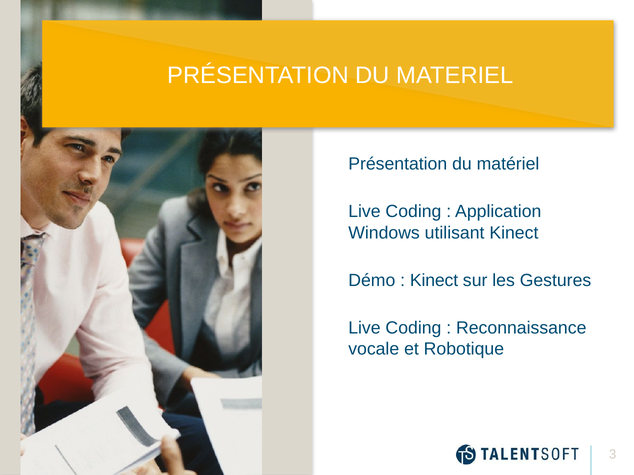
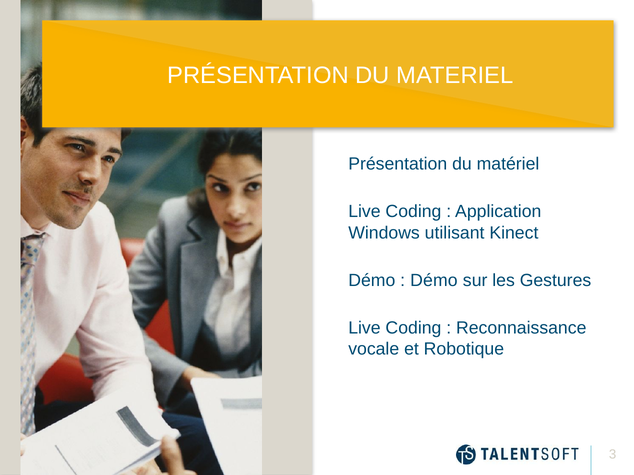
Kinect: Kinect -> Démo (434, 281)
